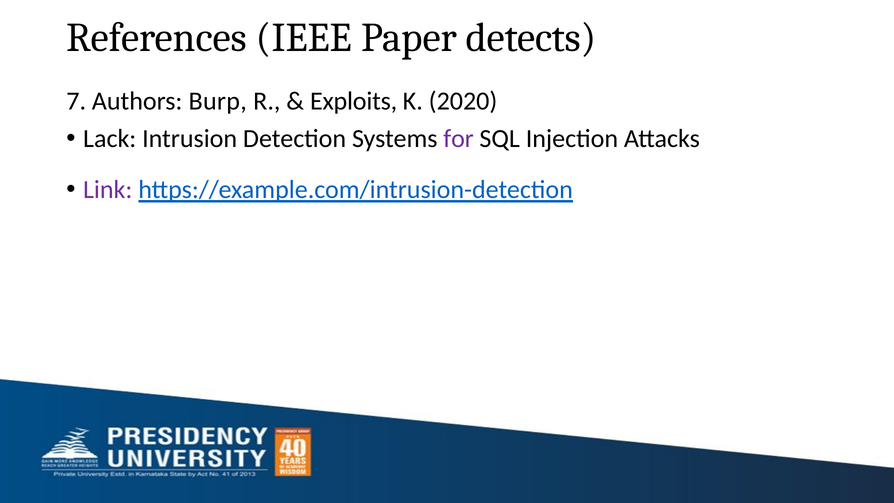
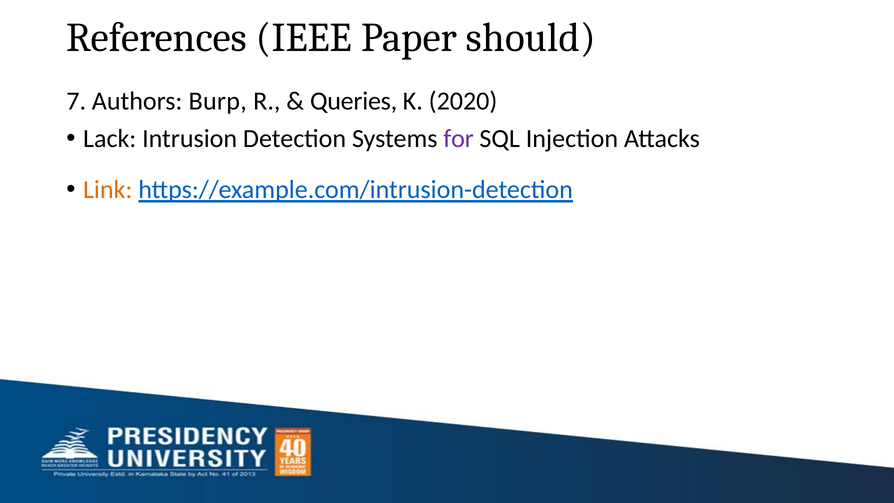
detects: detects -> should (531, 38)
Exploits: Exploits -> Queries (354, 101)
Link colour: purple -> orange (108, 190)
